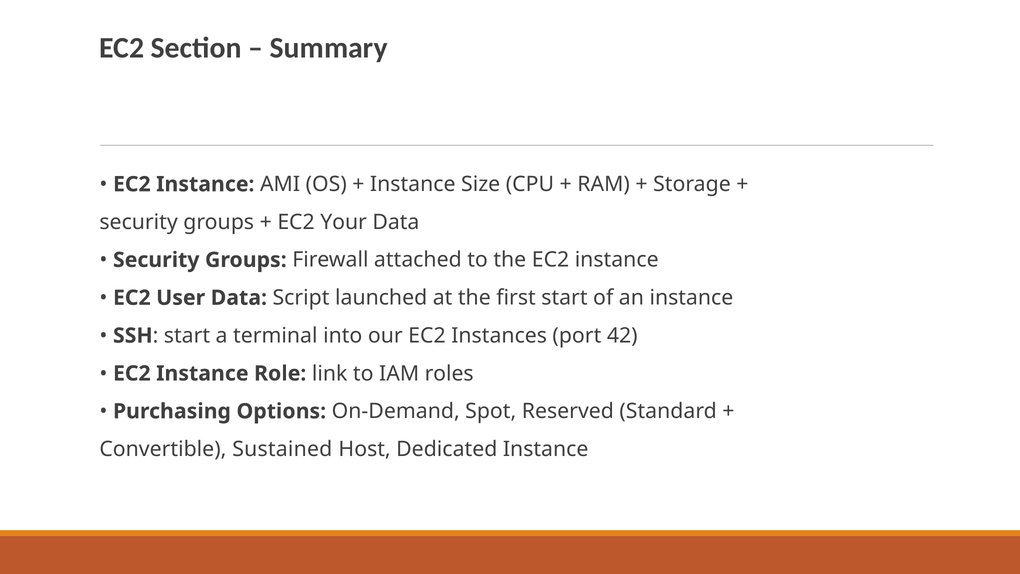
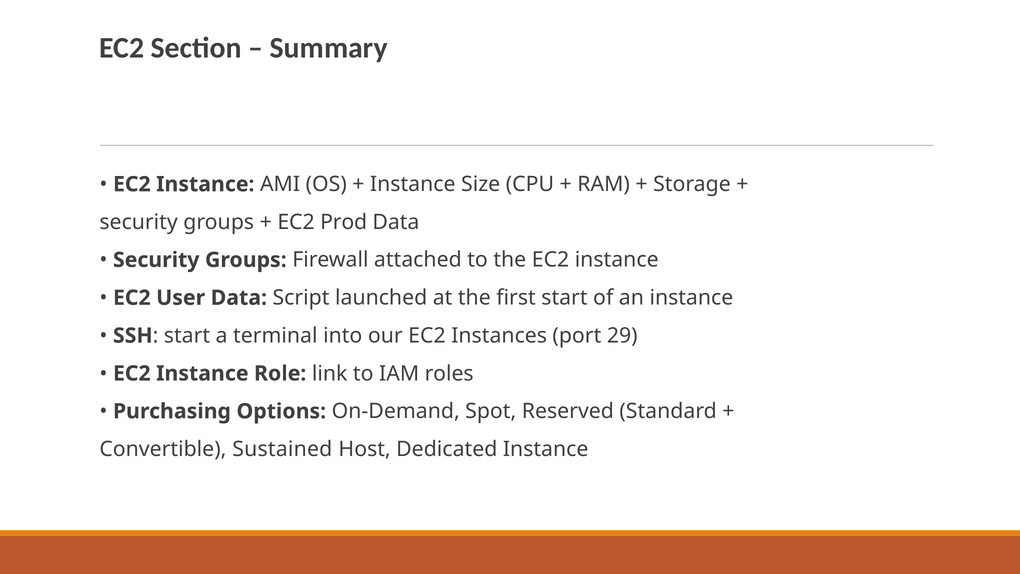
Your: Your -> Prod (344, 222)
42: 42 -> 29 (622, 336)
